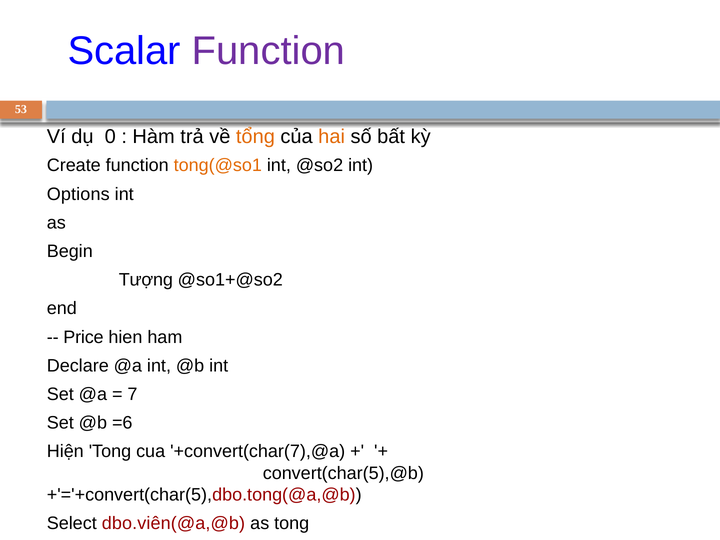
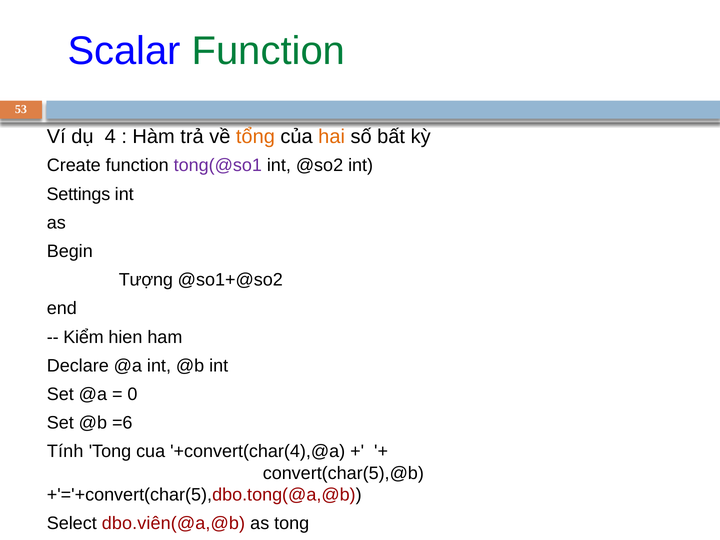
Function colour: purple -> green (268, 51)
0: 0 -> 4 (110, 136)
tong(@so1 colour: orange -> purple (218, 165)
Options: Options -> Settings (78, 194)
Price: Price -> Kiểm (83, 337)
7: 7 -> 0 (132, 394)
Hiện: Hiện -> Tính (65, 451)
+convert(char(7),@a: +convert(char(7),@a -> +convert(char(4),@a (258, 451)
